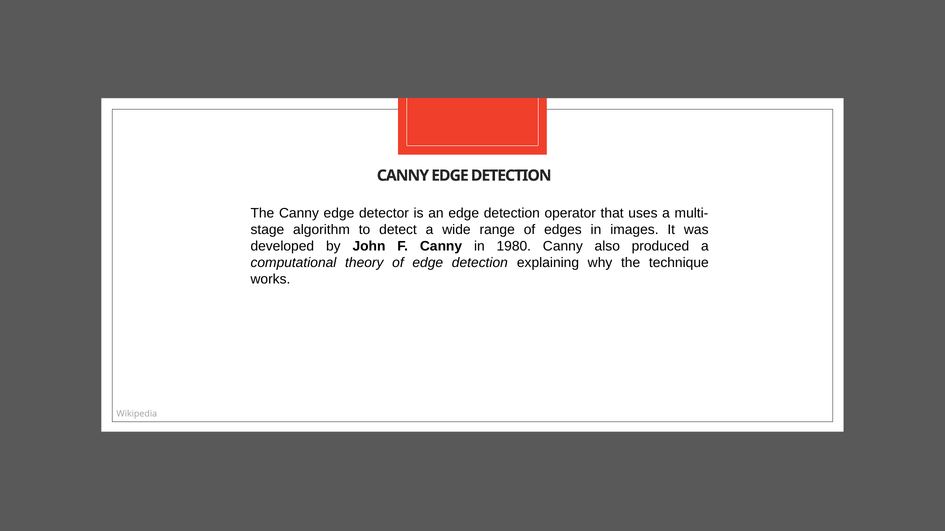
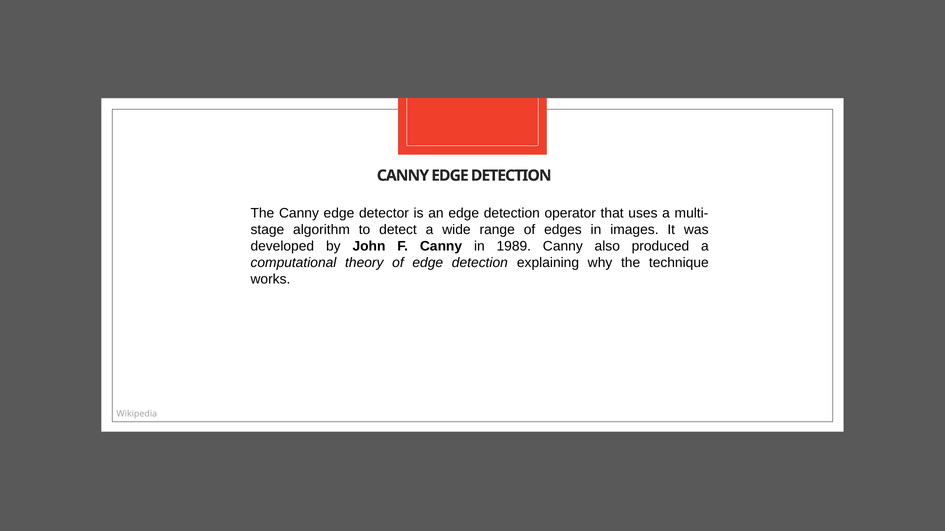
1980: 1980 -> 1989 (514, 247)
